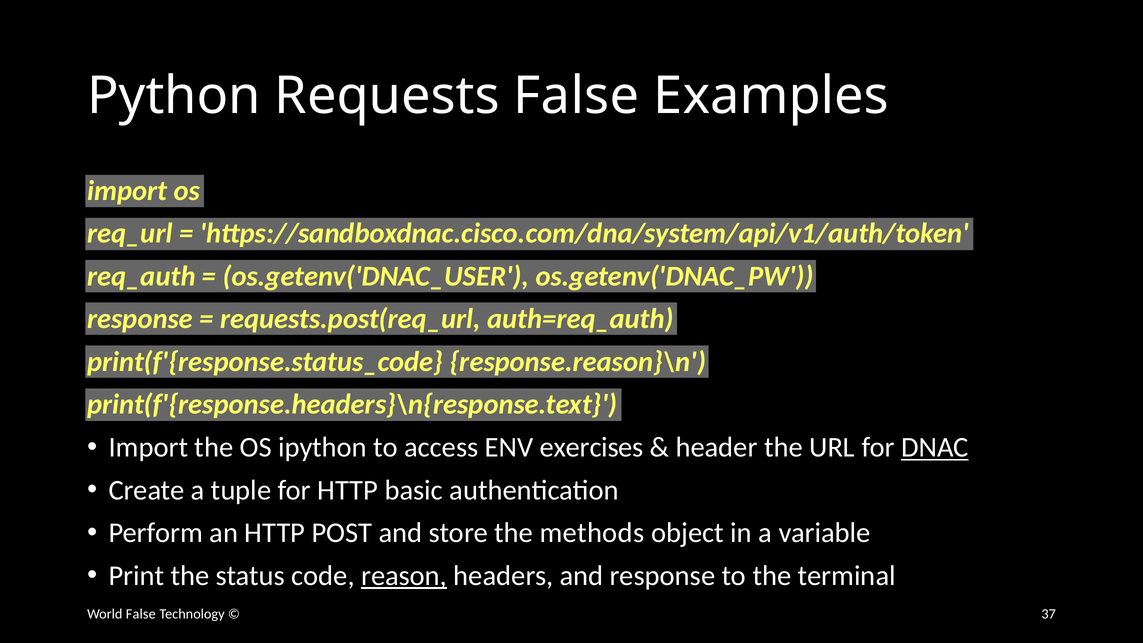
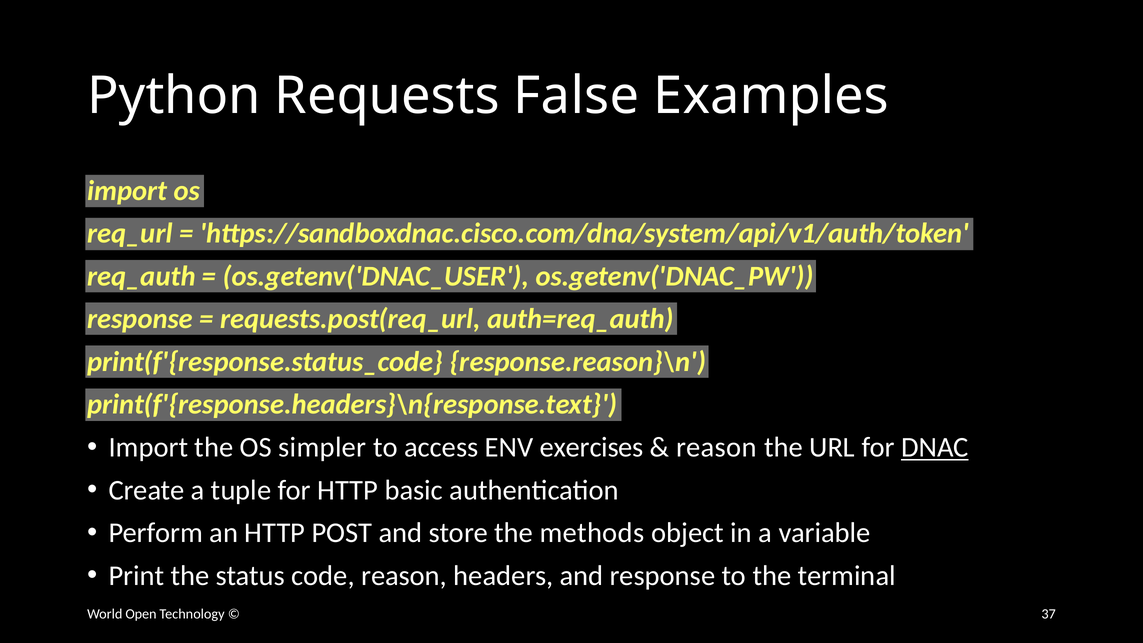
ipython: ipython -> simpler (322, 447)
header: header -> reason (716, 447)
reason underline: present -> none (404, 576)
World False: False -> Open (141, 614)
